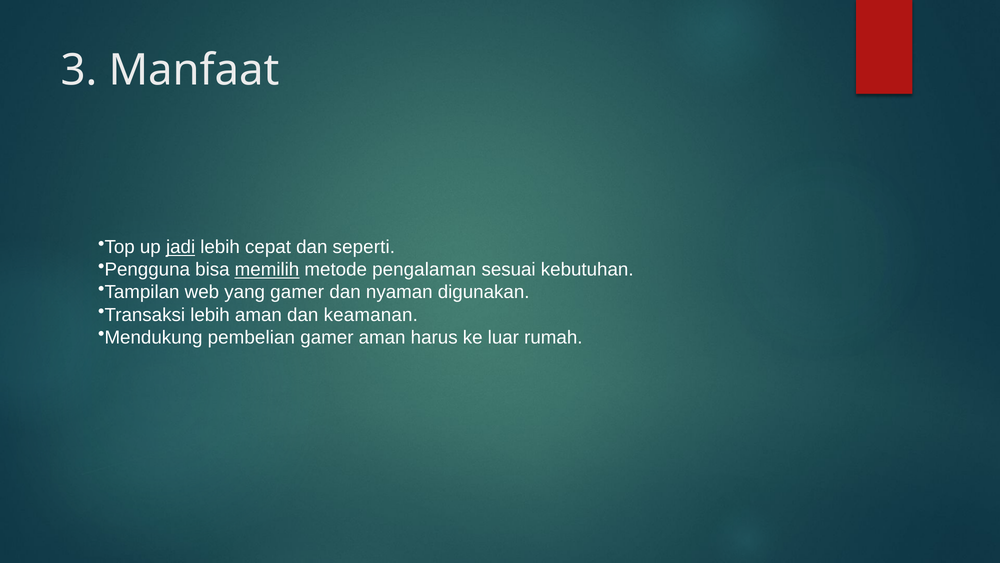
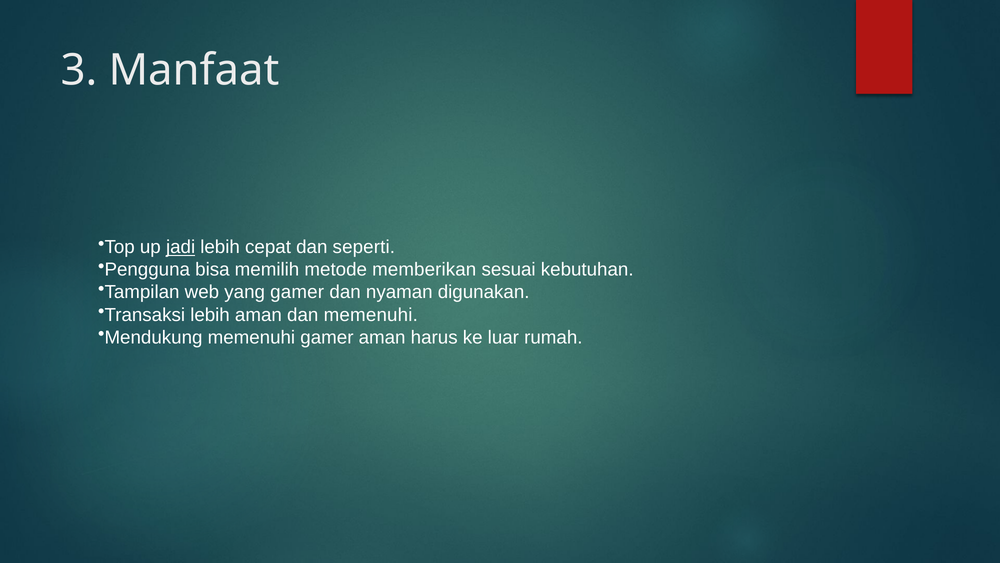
memilih underline: present -> none (267, 270)
pengalaman: pengalaman -> memberikan (424, 270)
dan keamanan: keamanan -> memenuhi (371, 315)
Mendukung pembelian: pembelian -> memenuhi (251, 337)
